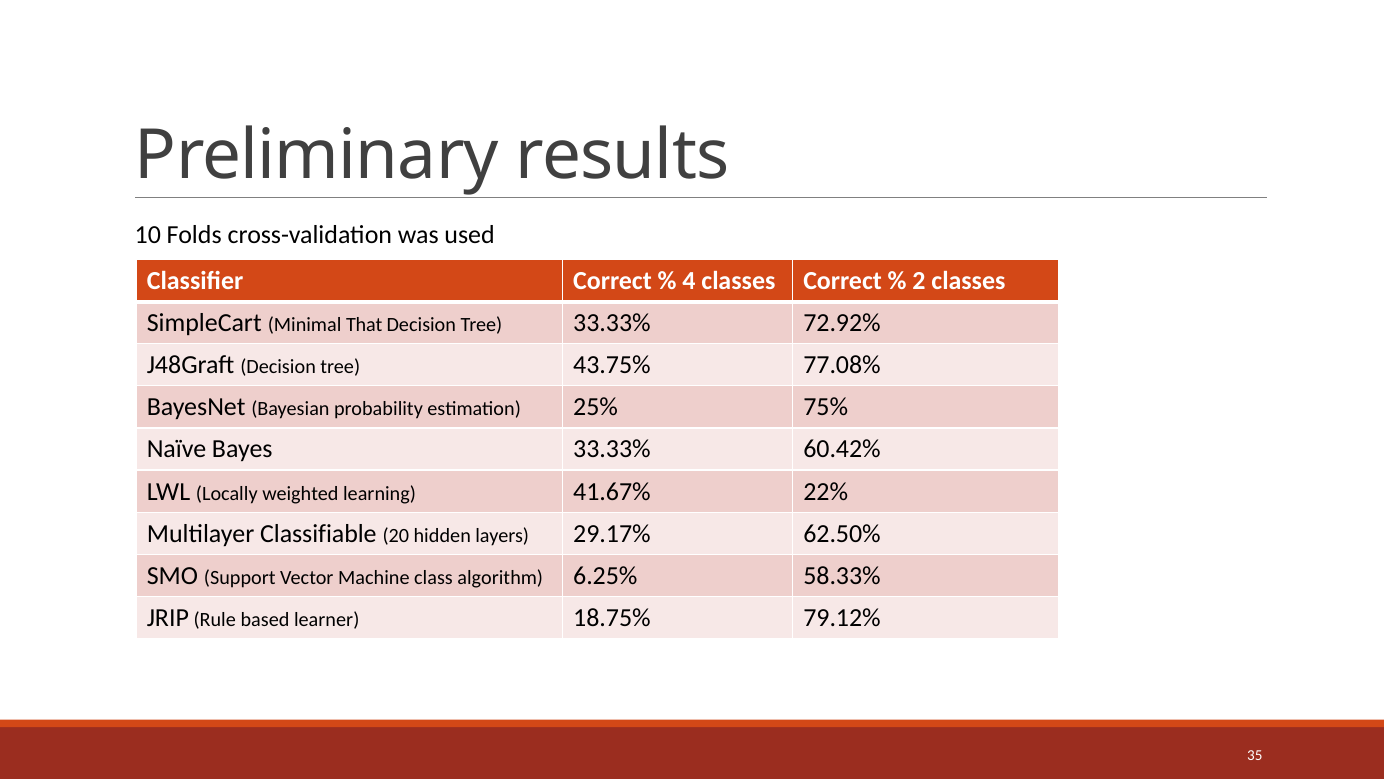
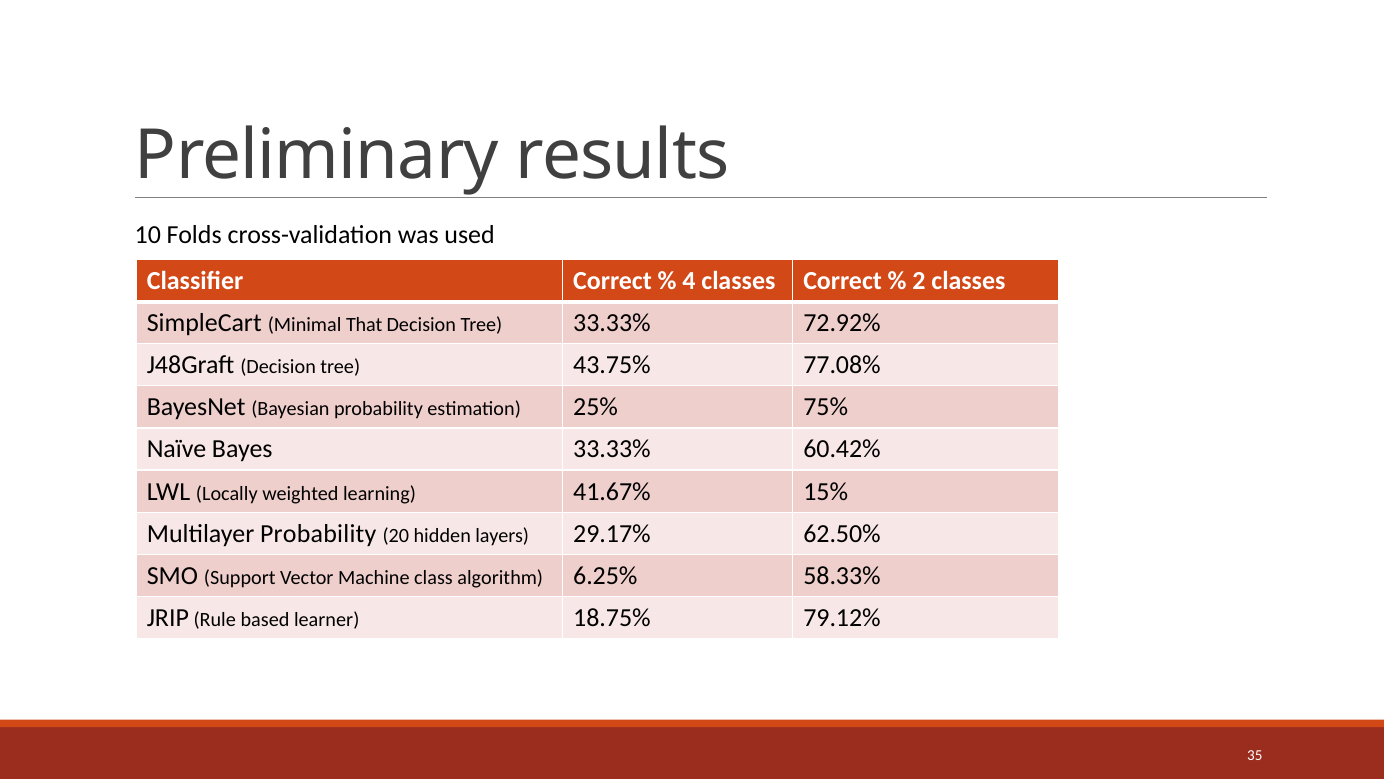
22%: 22% -> 15% (826, 491)
Multilayer Classifiable: Classifiable -> Probability (318, 533)
